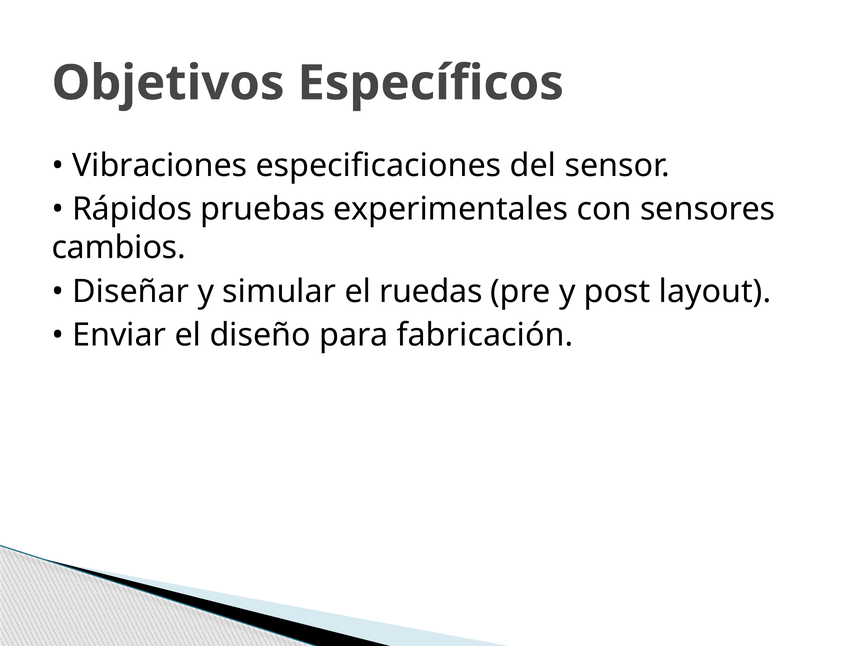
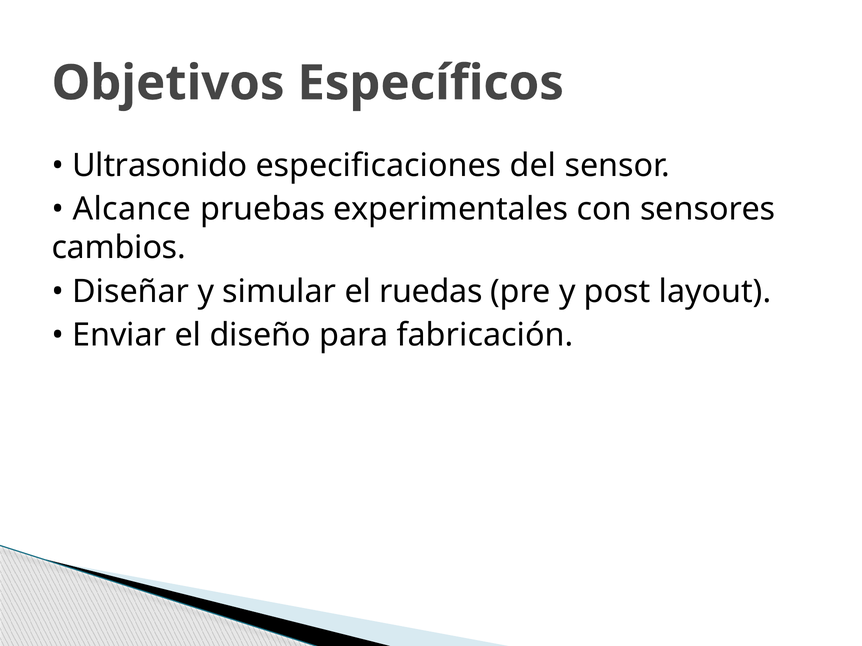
Vibraciones: Vibraciones -> Ultrasonido (160, 166)
Rápidos: Rápidos -> Alcance (132, 209)
